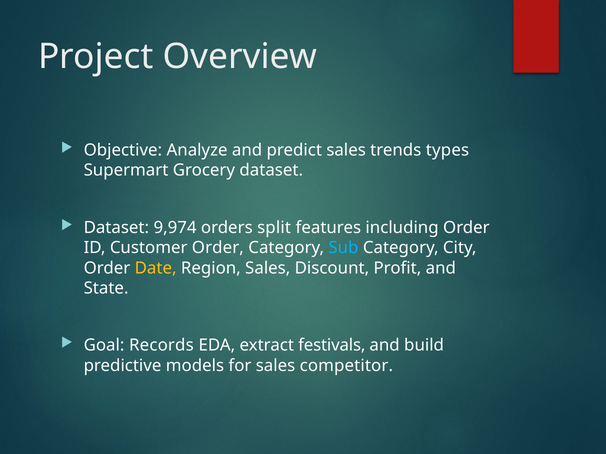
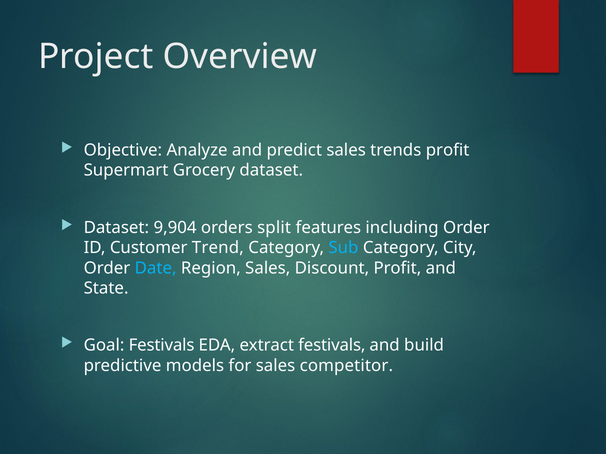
trends types: types -> profit (448, 150)
9,974: 9,974 -> 9,904 (175, 228)
Customer Order: Order -> Trend (218, 248)
Date colour: yellow -> light blue (156, 268)
Goal Records: Records -> Festivals (162, 346)
